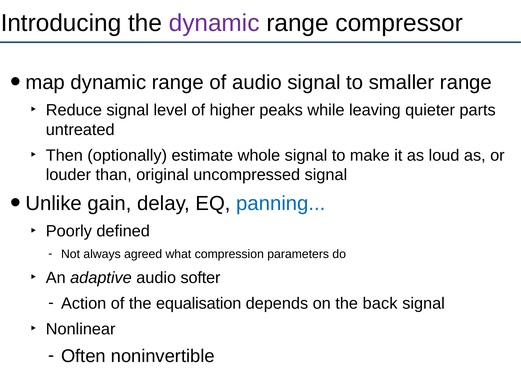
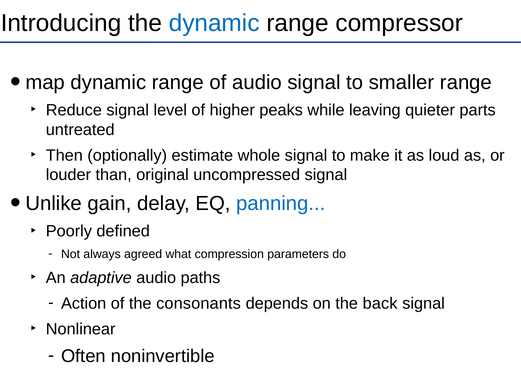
dynamic colour: purple -> blue (214, 23)
softer: softer -> paths (200, 277)
equalisation: equalisation -> consonants (199, 303)
